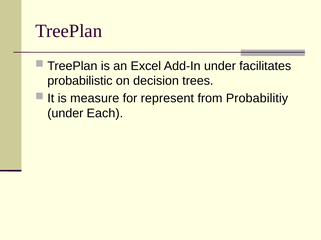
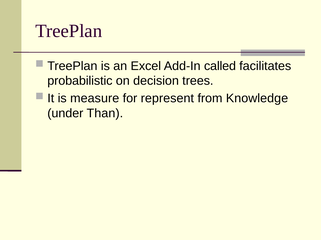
Add-In under: under -> called (220, 66)
Probabilitiy: Probabilitiy -> Knowledge (257, 99)
Each: Each -> Than (105, 114)
